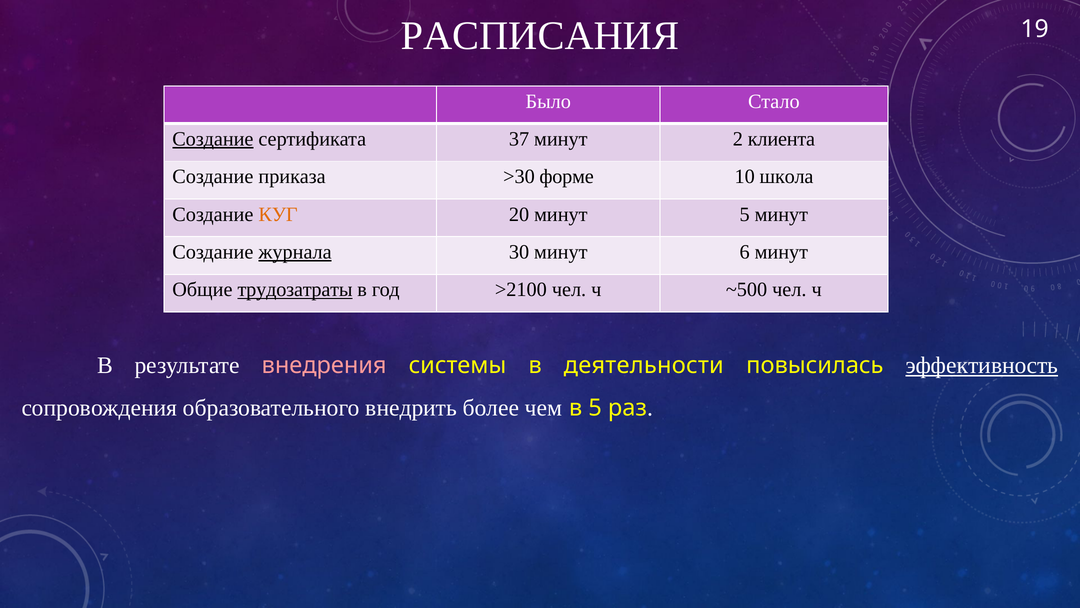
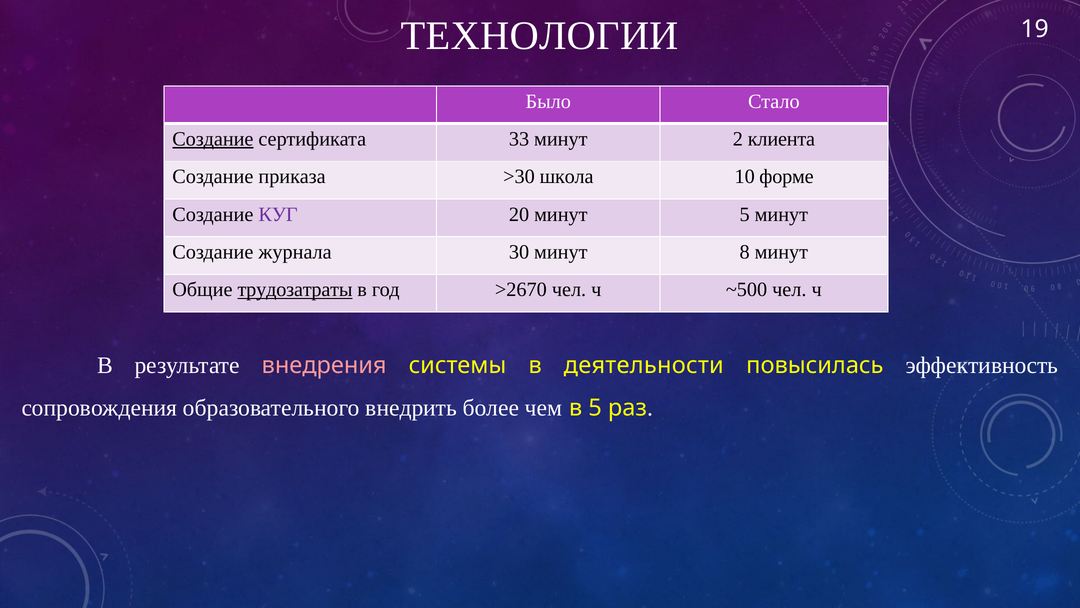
РАСПИСАНИЯ: РАСПИСАНИЯ -> ТЕХНОЛОГИИ (540, 36)
37: 37 -> 33 (519, 139)
форме: форме -> школа (567, 177)
школа: школа -> форме (787, 177)
КУГ colour: orange -> purple (278, 214)
журнала underline: present -> none (295, 252)
6: 6 -> 8 (745, 252)
>2100: >2100 -> >2670 (521, 290)
эффективность underline: present -> none (982, 365)
